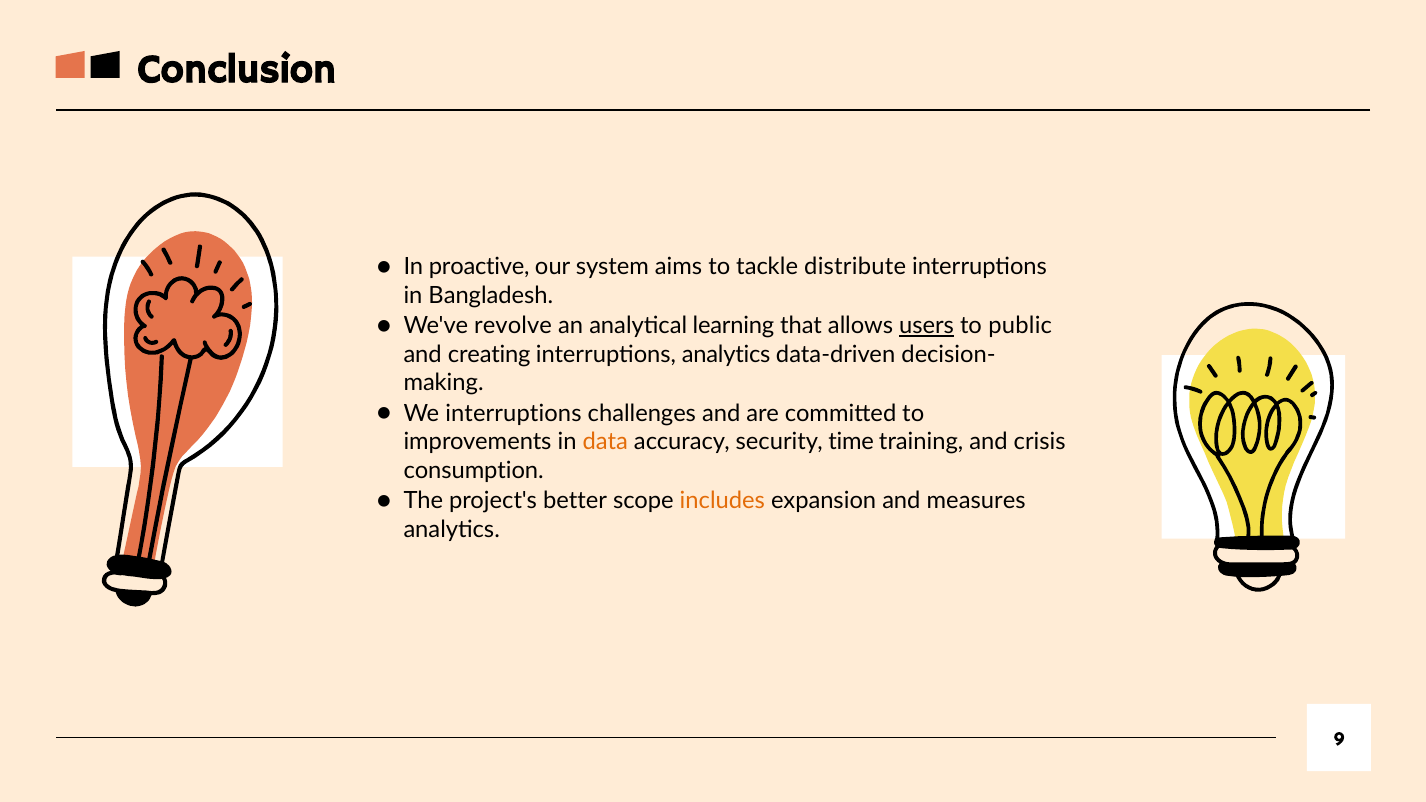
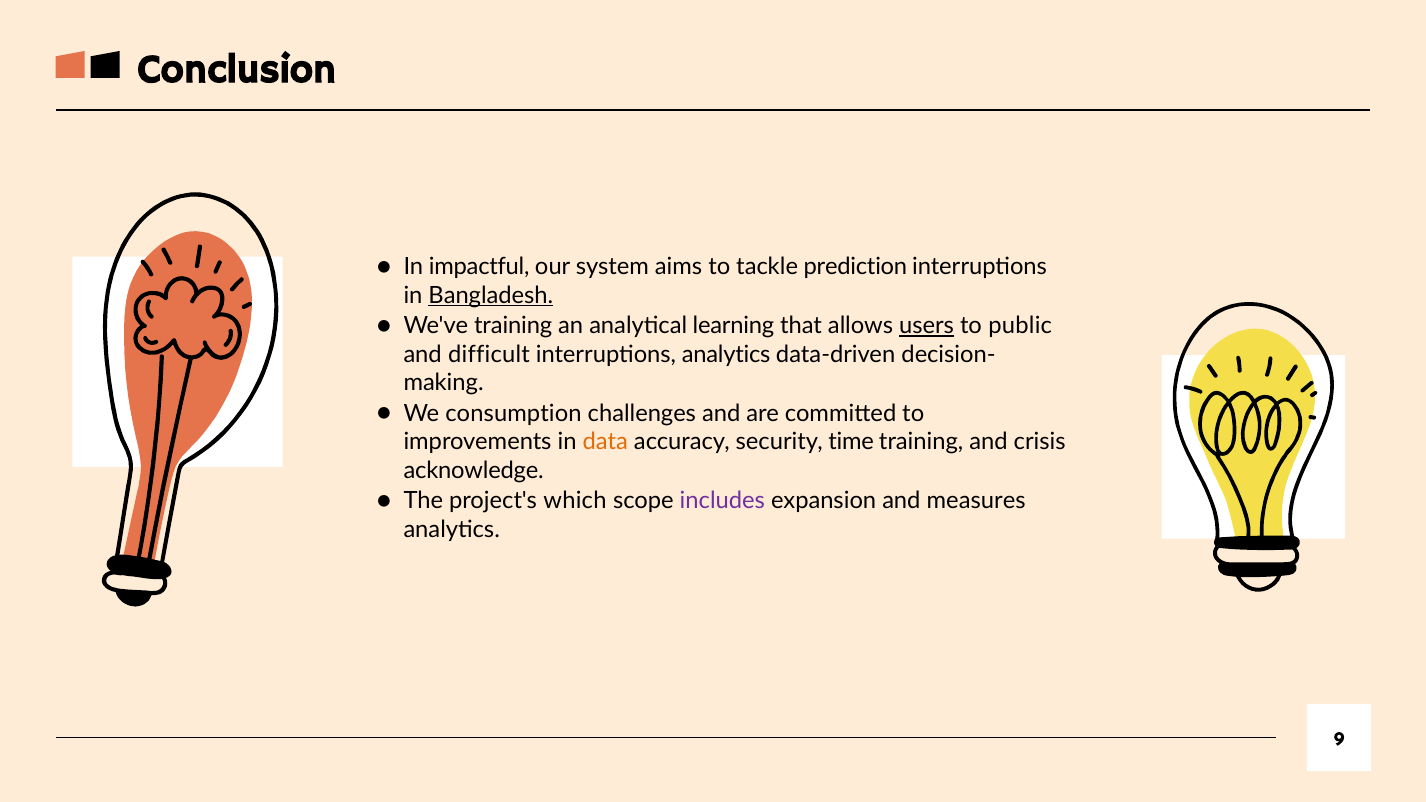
proactive: proactive -> impactful (479, 267)
distribute: distribute -> prediction (855, 267)
Bangladesh underline: none -> present (491, 295)
We've revolve: revolve -> training (513, 326)
creating: creating -> difficult (489, 354)
We interruptions: interruptions -> consumption (513, 413)
consumption: consumption -> acknowledge (474, 470)
better: better -> which (575, 501)
includes colour: orange -> purple (722, 501)
